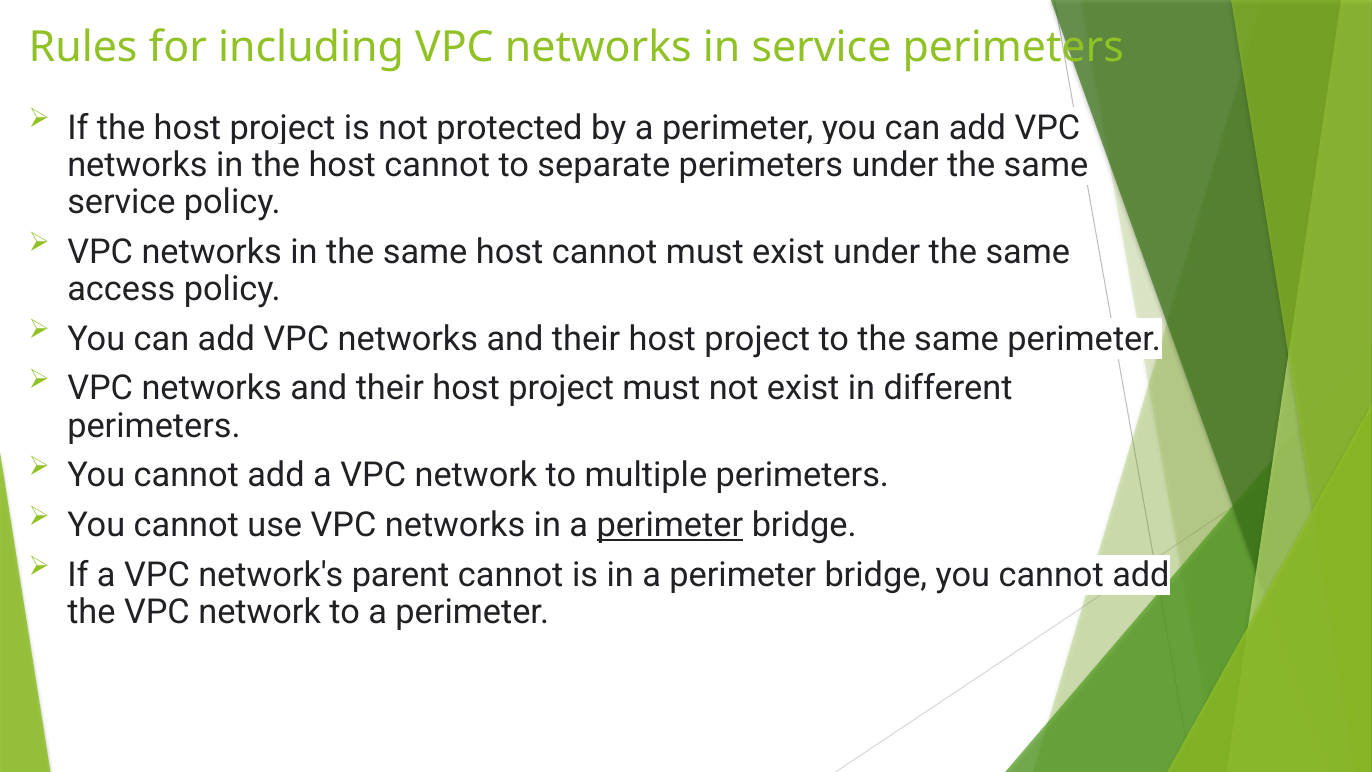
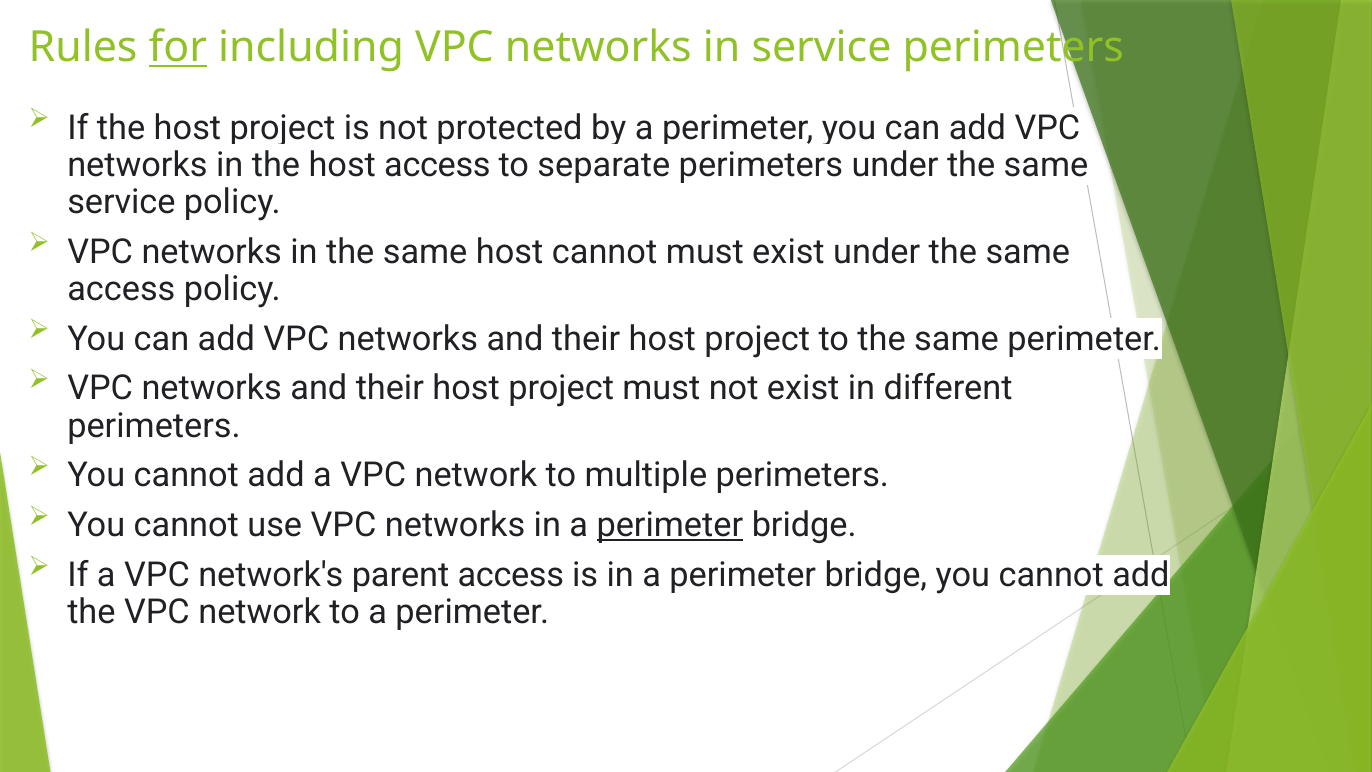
for underline: none -> present (178, 48)
the host cannot: cannot -> access (437, 165)
cannot: cannot -> access (511, 575)
